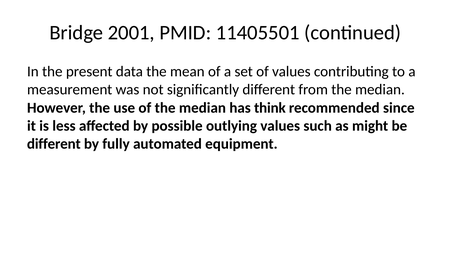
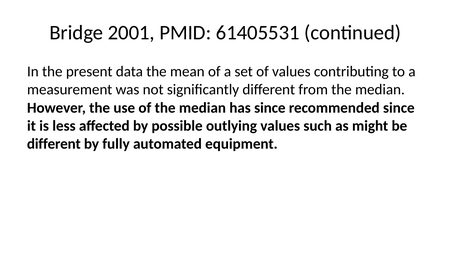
11405501: 11405501 -> 61405531 (258, 33)
has think: think -> since (270, 108)
